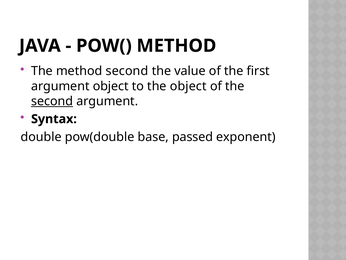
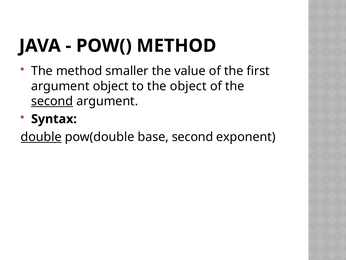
method second: second -> smaller (127, 71)
double underline: none -> present (41, 137)
base passed: passed -> second (193, 137)
